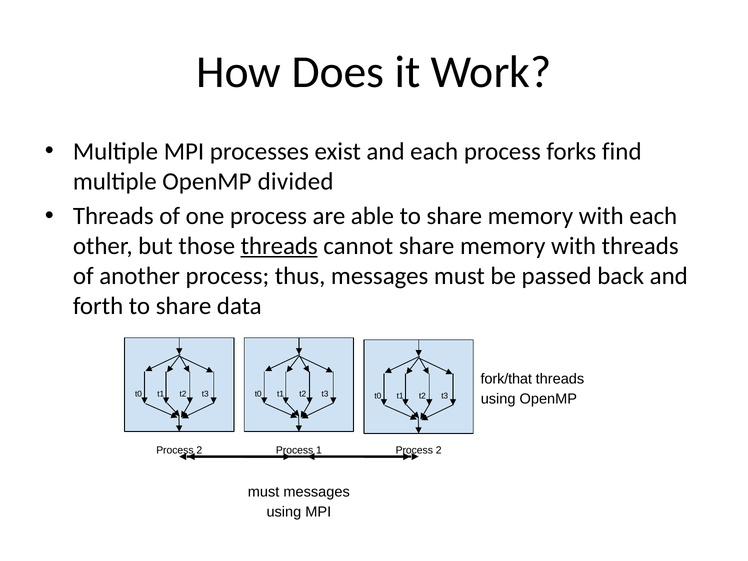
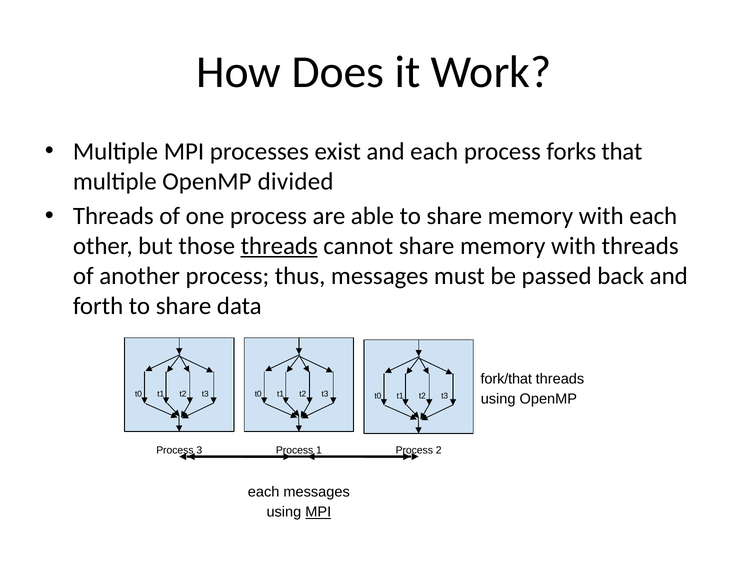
find: find -> that (622, 151)
2: 2 -> 3 (199, 451)
must: must -> each (264, 492)
MPI underline: none -> present (318, 512)
